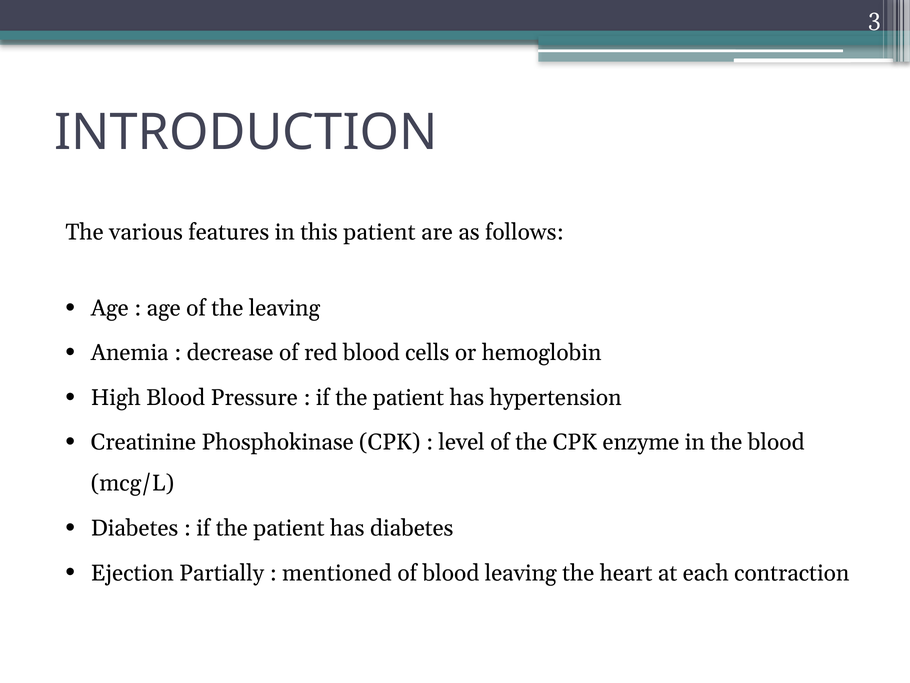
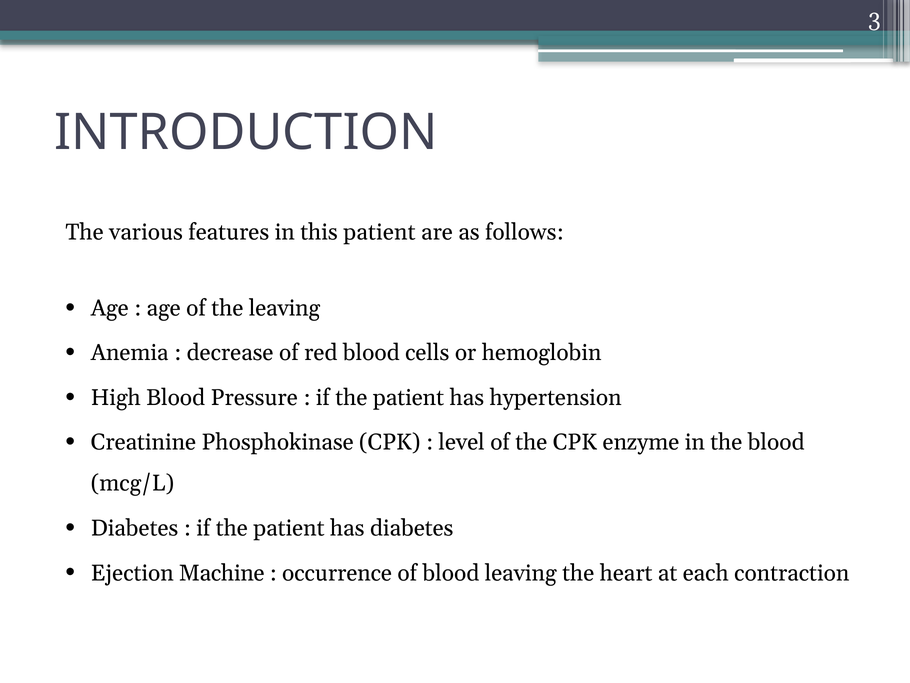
Partially: Partially -> Machine (222, 573)
mentioned: mentioned -> occurrence (337, 573)
